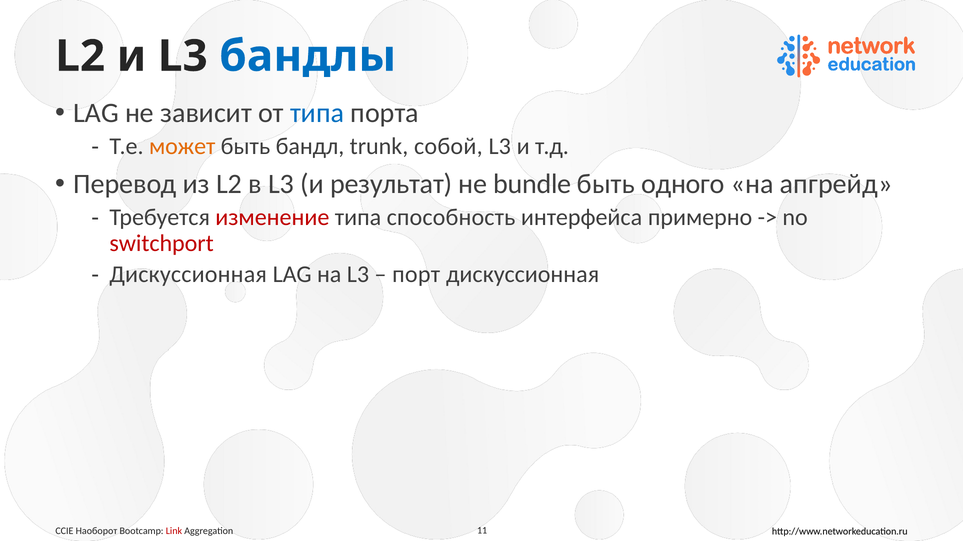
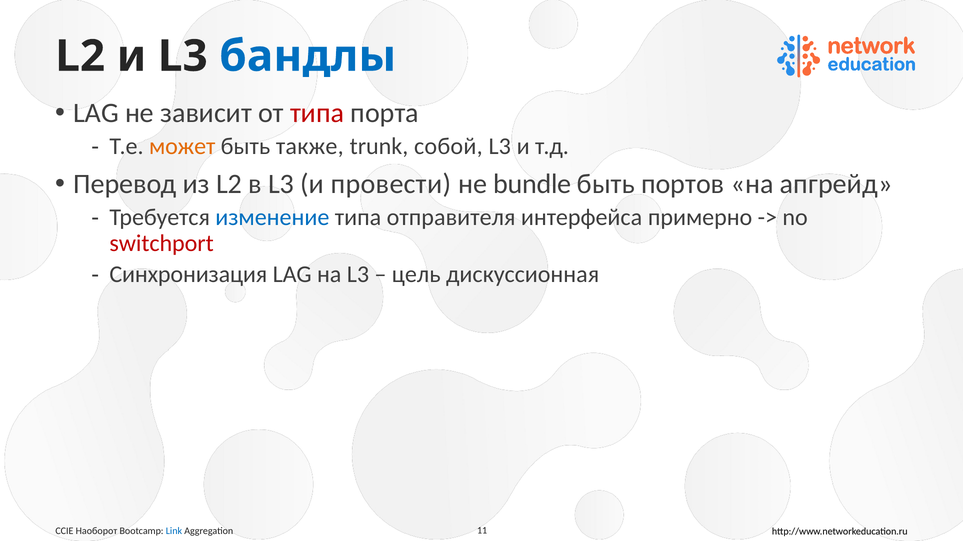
типа colour: blue -> red (317, 113)
бандл: бандл -> также (310, 146)
результат: результат -> провести (391, 184)
одного: одного -> портов (683, 184)
изменение colour: red -> blue (272, 218)
способность: способность -> отправителя (451, 218)
Дискуссионная: Дискуссионная -> Синхронизация (188, 275)
порт: порт -> цель (416, 275)
Link colour: red -> blue (174, 531)
